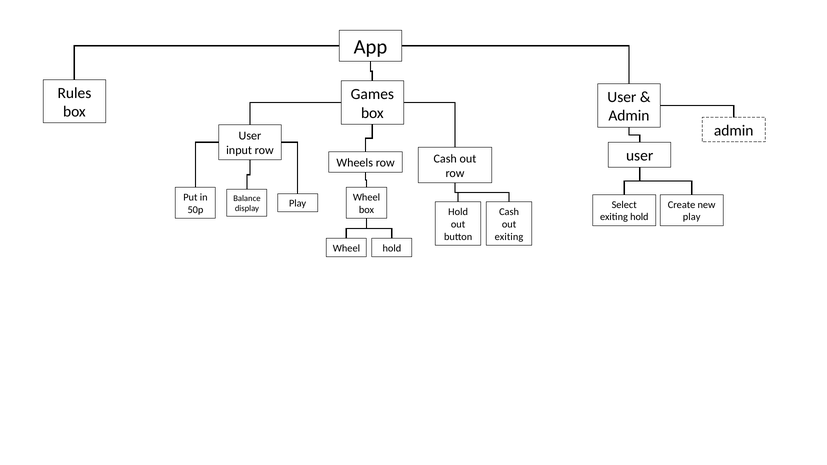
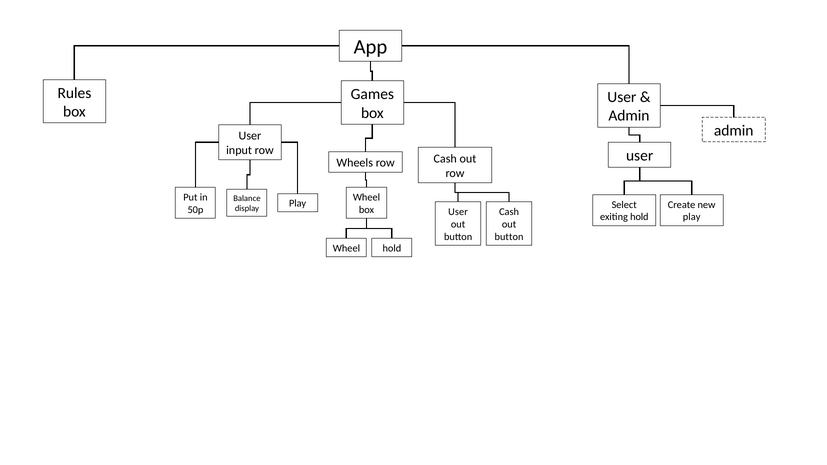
Hold: Hold -> User (458, 212)
exiting: exiting -> button (509, 237)
